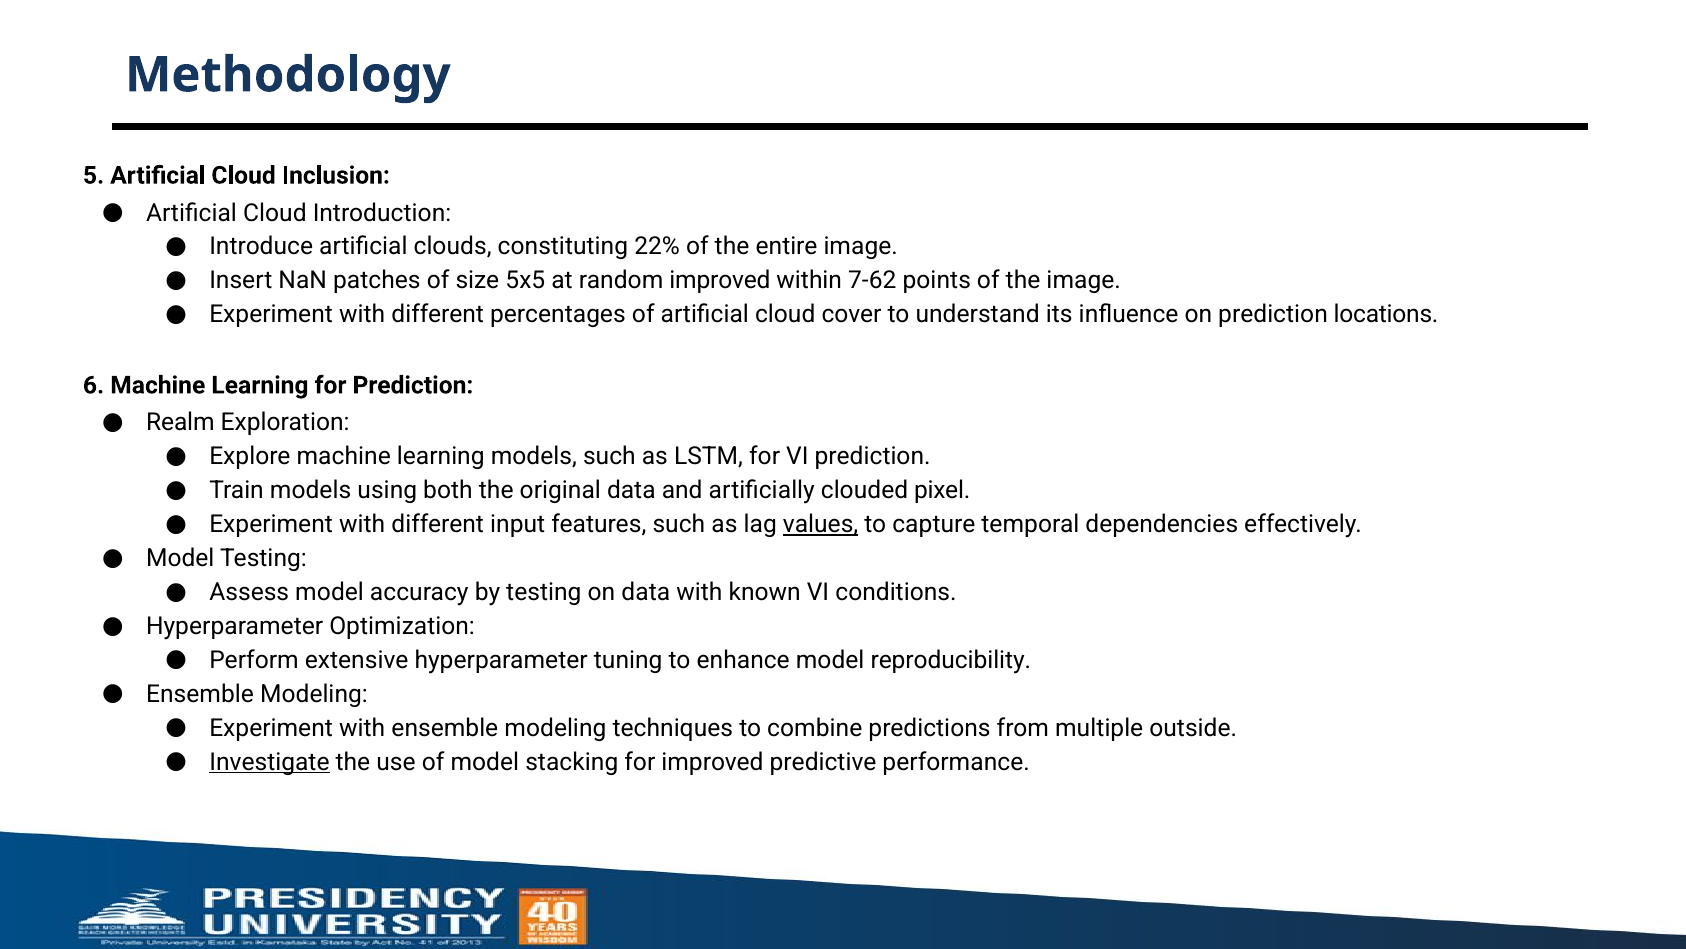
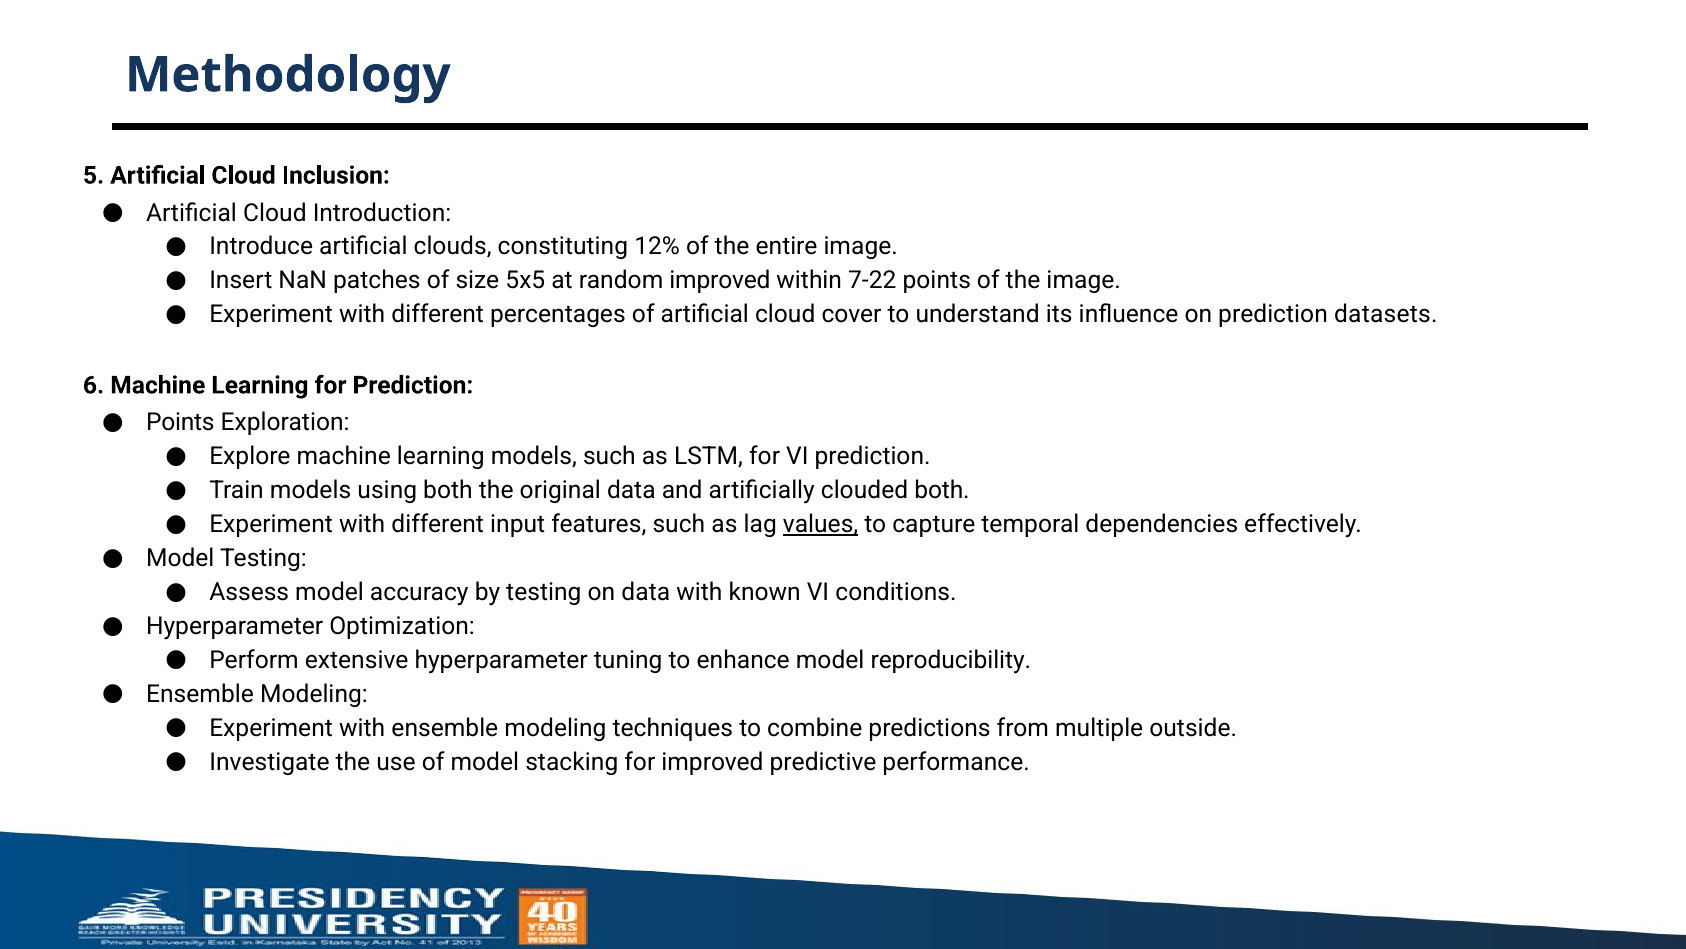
22%: 22% -> 12% (657, 247)
7-62: 7-62 -> 7-22 (872, 281)
locations: locations -> datasets (1386, 314)
Realm: Realm -> Points (180, 423)
clouded pixel: pixel -> both (942, 490)
Investigate underline: present -> none (269, 762)
